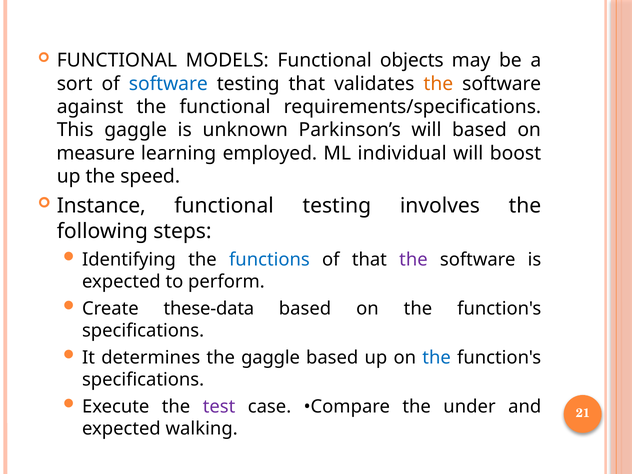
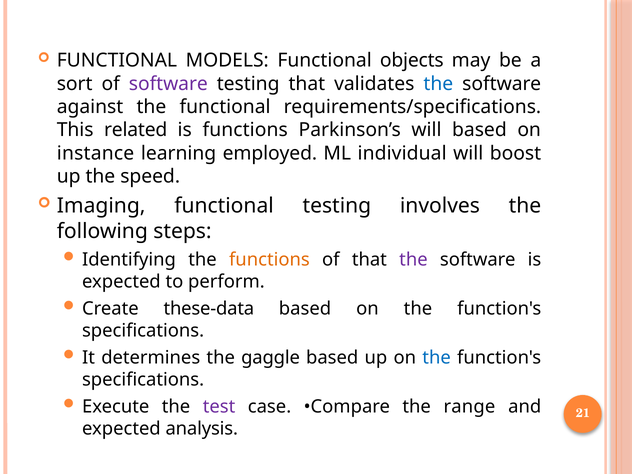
software colour: blue -> purple (168, 84)
the colour: orange -> blue (438, 84)
This gaggle: gaggle -> related (136, 130)
is unknown: unknown -> functions (245, 130)
measure: measure -> instance (96, 153)
Instance: Instance -> Imaging (101, 206)
functions colour: blue -> orange (269, 259)
under: under -> range (469, 406)
walking: walking -> analysis (202, 429)
